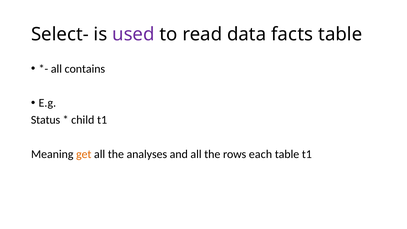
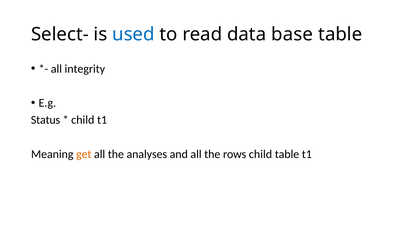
used colour: purple -> blue (133, 34)
facts: facts -> base (292, 34)
contains: contains -> integrity (85, 69)
rows each: each -> child (260, 154)
